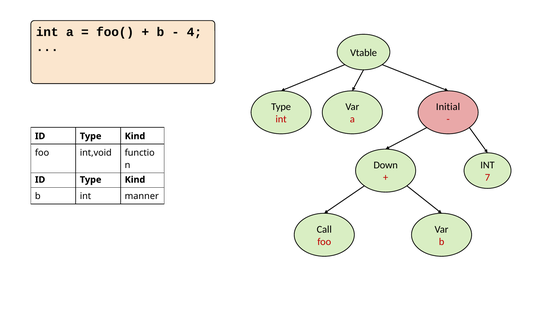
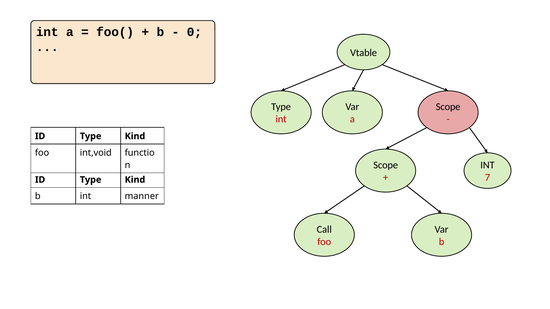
4: 4 -> 0 (194, 32)
Initial: Initial -> Scope (448, 107)
Down: Down -> Scope (386, 165)
